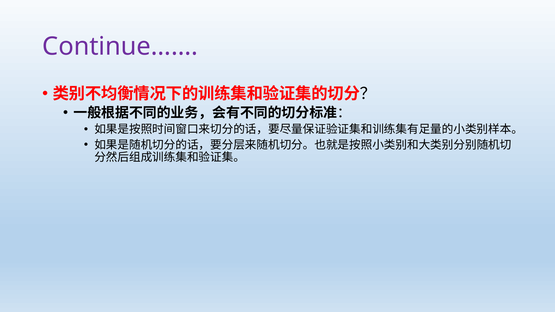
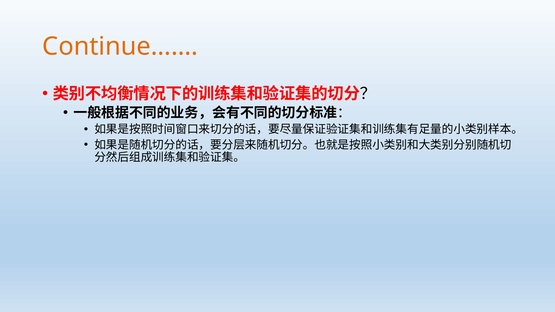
Continue…… colour: purple -> orange (120, 47)
